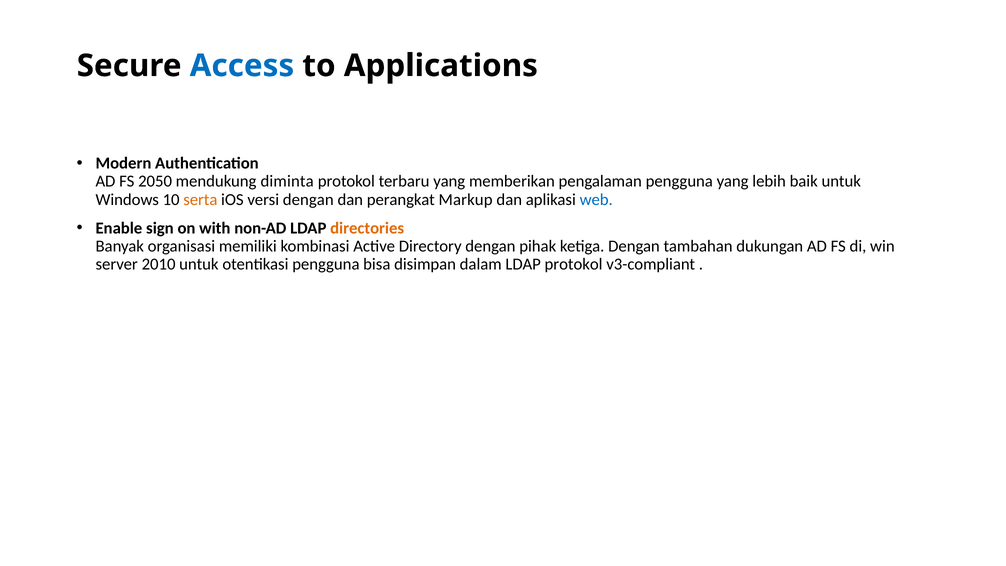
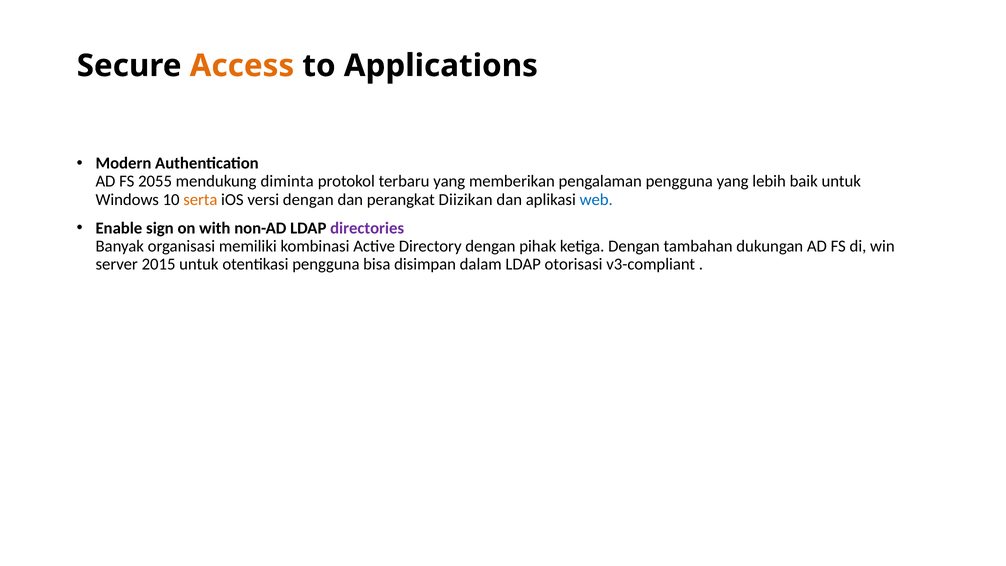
Access colour: blue -> orange (242, 66)
2050: 2050 -> 2055 (155, 181)
Markup: Markup -> Diizikan (466, 199)
directories colour: orange -> purple (367, 228)
2010: 2010 -> 2015 (159, 264)
LDAP protokol: protokol -> otorisasi (574, 264)
